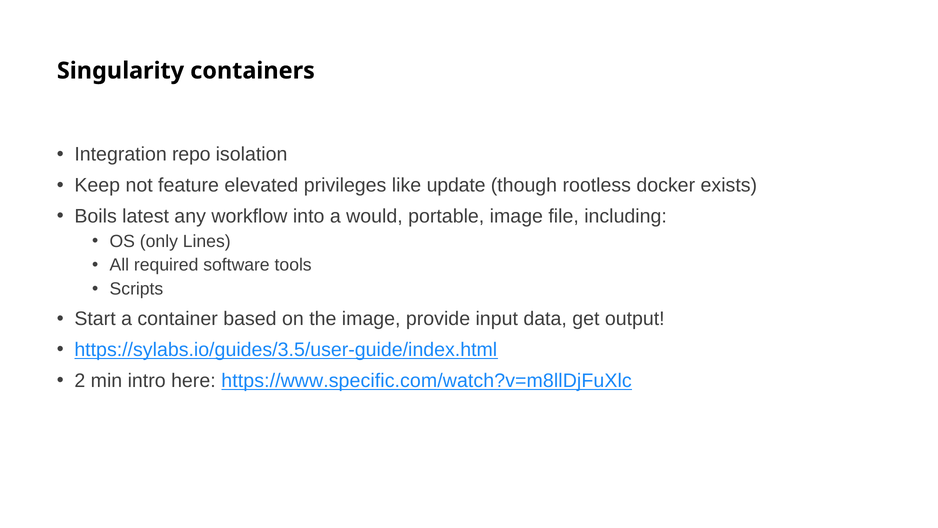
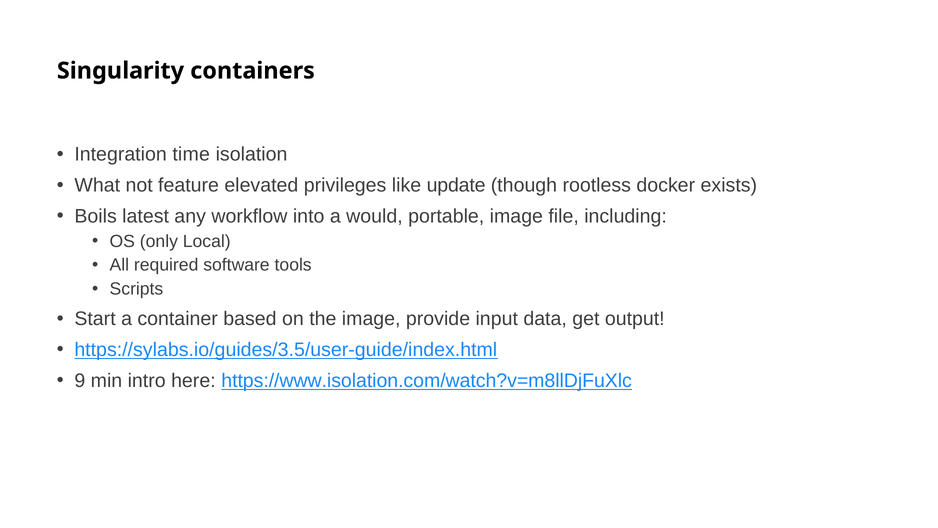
repo: repo -> time (191, 154)
Keep: Keep -> What (97, 185)
Lines: Lines -> Local (207, 241)
2: 2 -> 9 (80, 380)
https://www.specific.com/watch?v=m8llDjFuXlc: https://www.specific.com/watch?v=m8llDjFuXlc -> https://www.isolation.com/watch?v=m8llDjFuXlc (427, 380)
